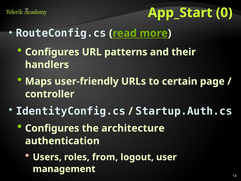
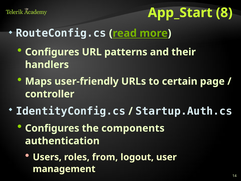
0: 0 -> 8 (224, 13)
architecture: architecture -> components (133, 128)
